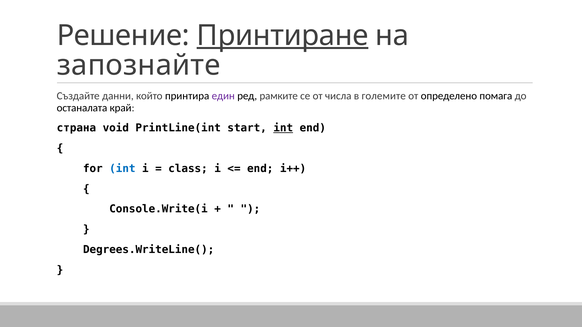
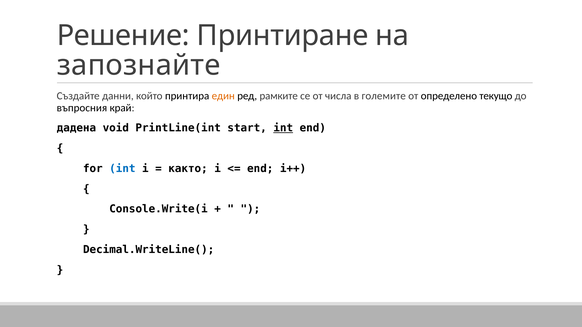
Принтиране underline: present -> none (283, 36)
един colour: purple -> orange (223, 96)
помага: помага -> текущо (496, 96)
останалата: останалата -> въпросния (82, 108)
страна: страна -> дадена (76, 128)
class: class -> както (188, 169)
Degrees.WriteLine(: Degrees.WriteLine( -> Decimal.WriteLine( (149, 250)
